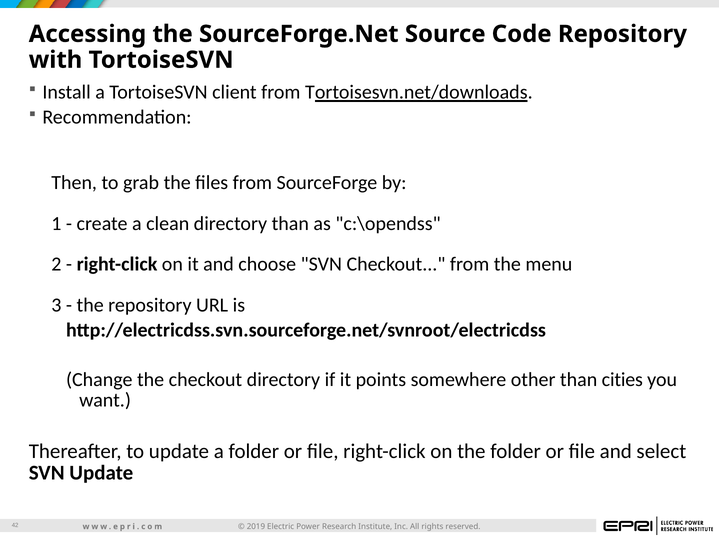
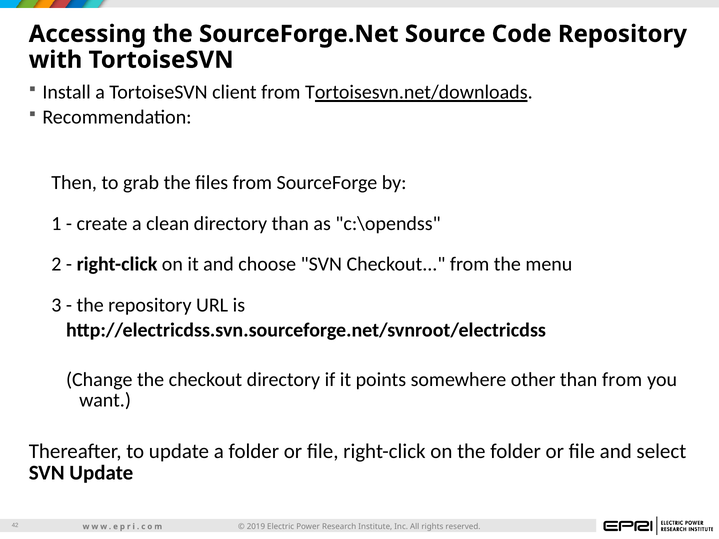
than cities: cities -> from (622, 380)
